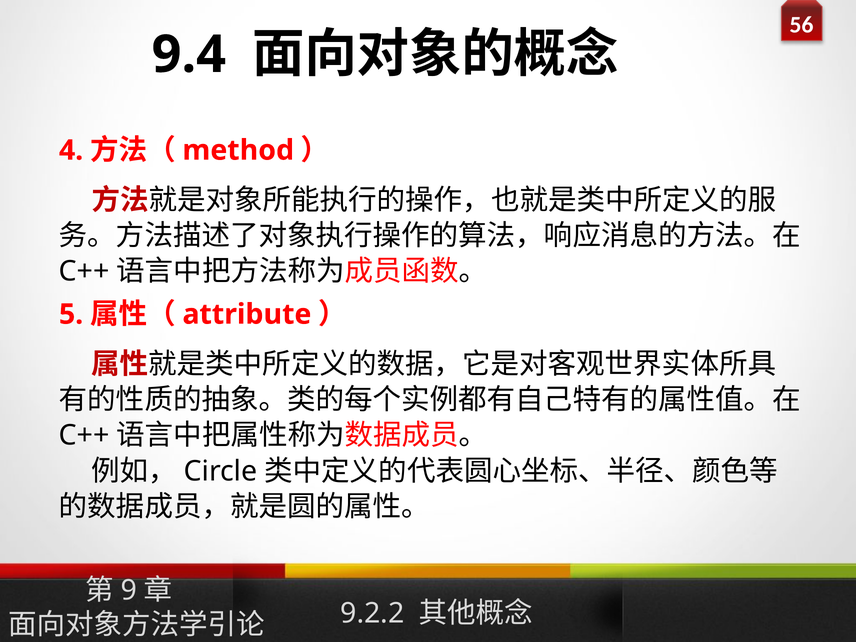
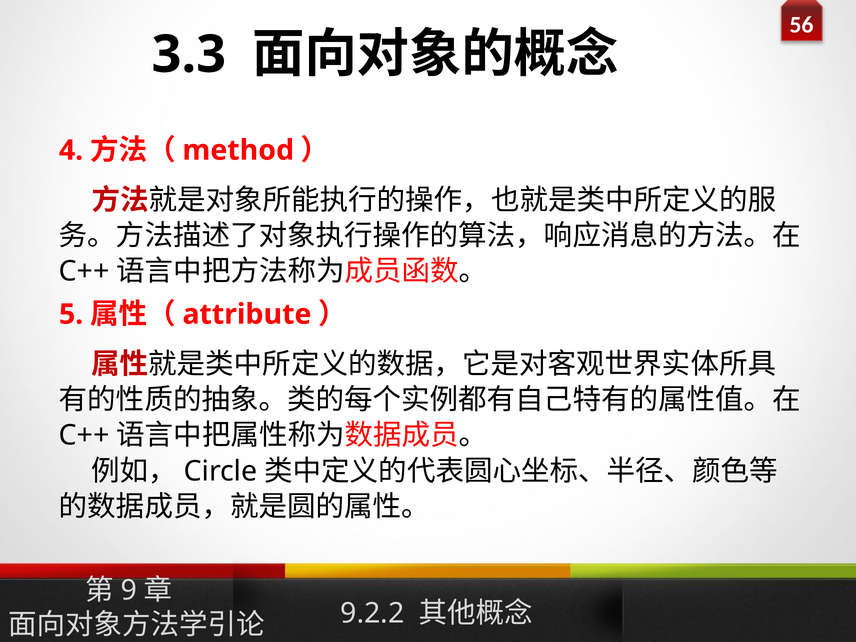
9.4: 9.4 -> 3.3 (189, 55)
